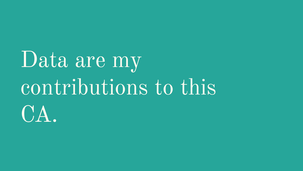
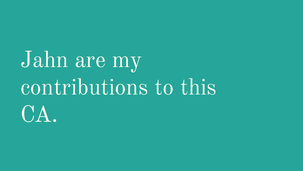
Data: Data -> Jahn (44, 60)
